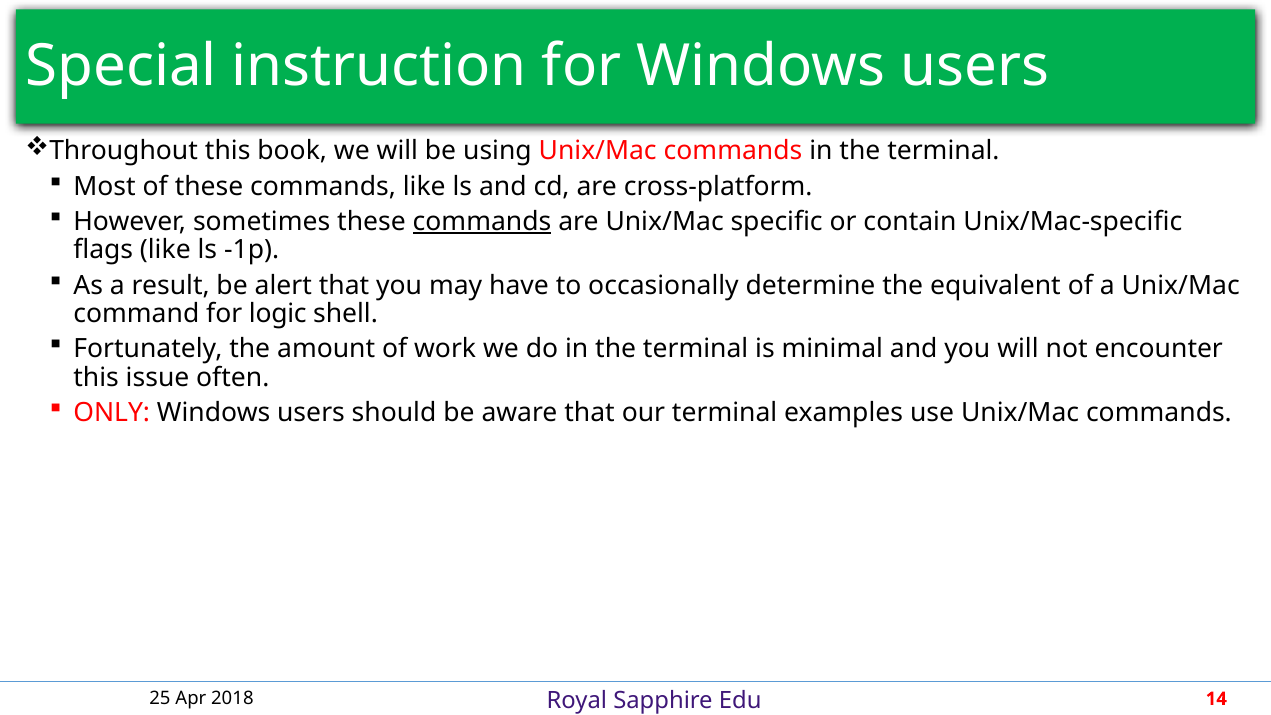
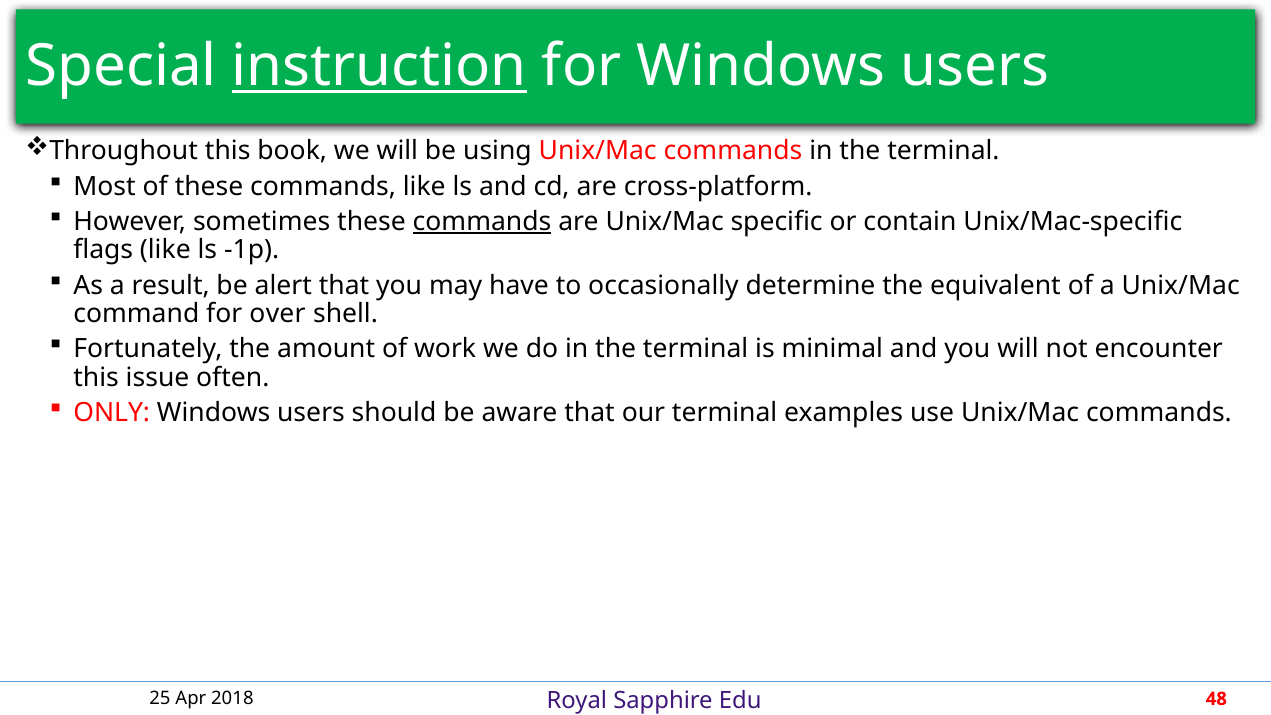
instruction underline: none -> present (379, 66)
logic: logic -> over (278, 314)
14: 14 -> 48 (1216, 699)
